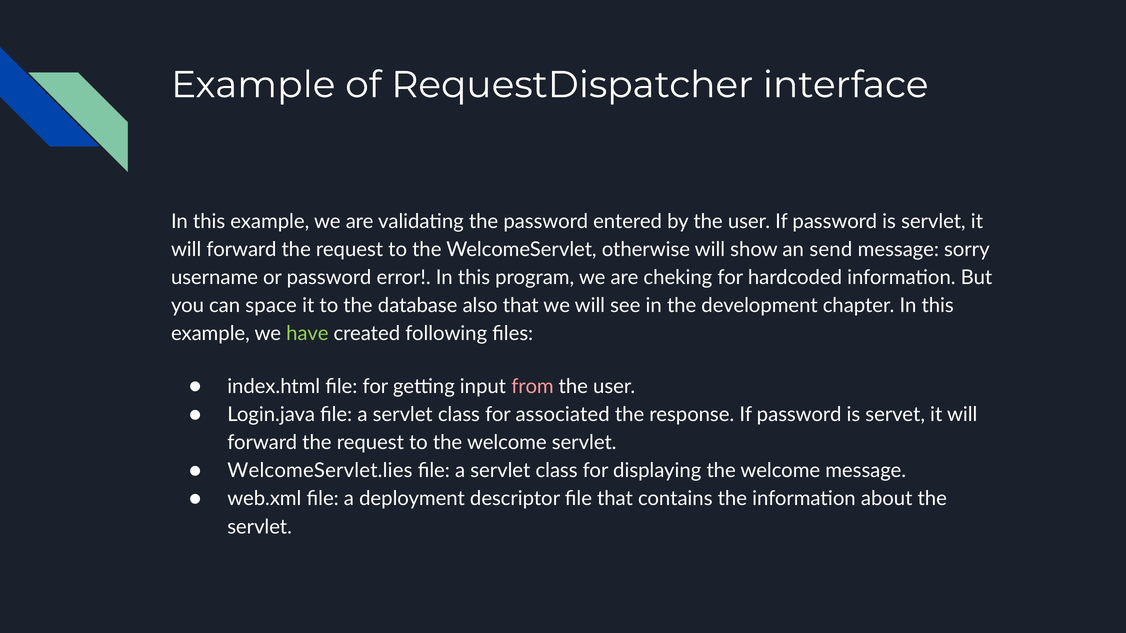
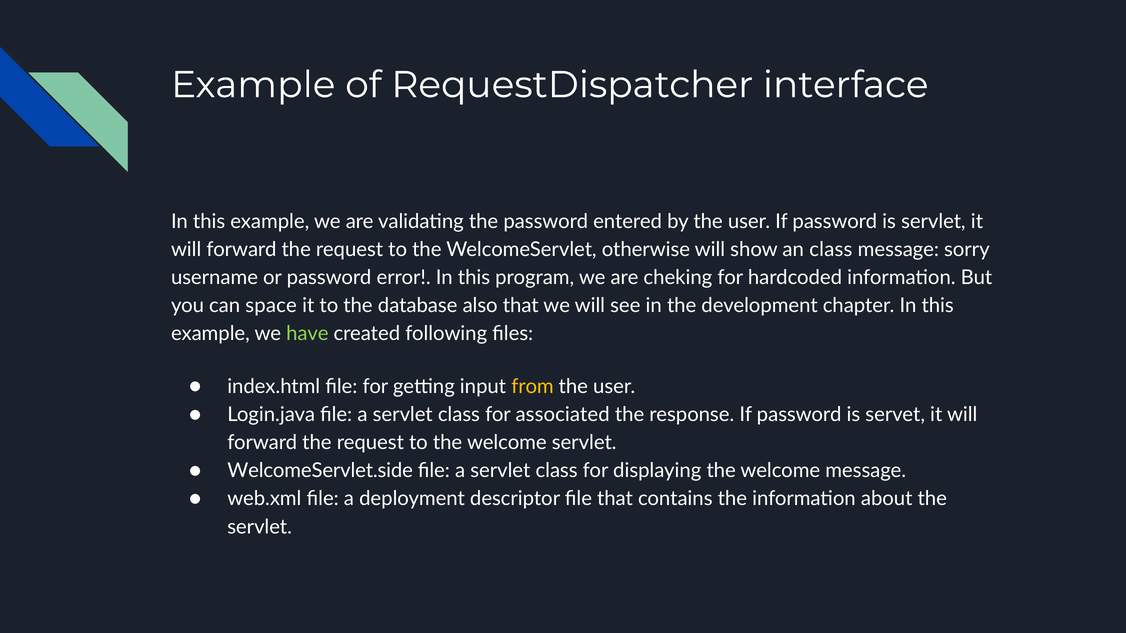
an send: send -> class (831, 250)
from colour: pink -> yellow (532, 387)
WelcomeServlet.lies: WelcomeServlet.lies -> WelcomeServlet.side (320, 471)
